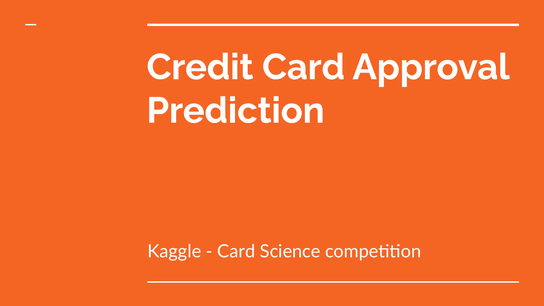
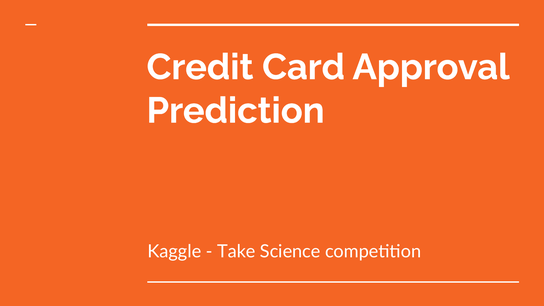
Card: Card -> Take (236, 251)
